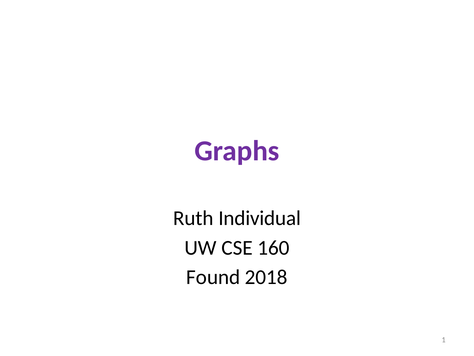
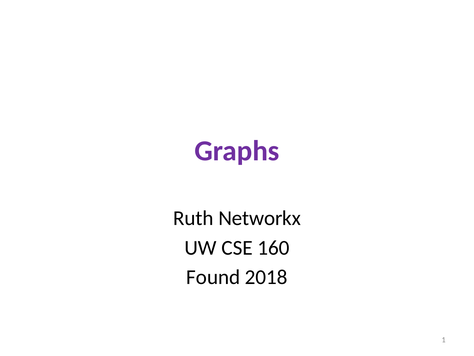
Individual: Individual -> Networkx (260, 218)
